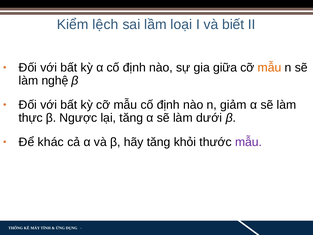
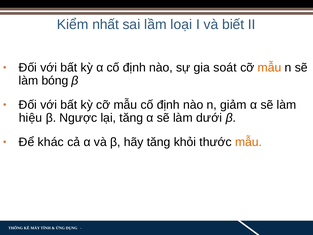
lệch: lệch -> nhất (106, 25)
giữa: giữa -> soát (225, 67)
nghệ: nghệ -> bóng (55, 81)
thực: thực -> hiệu (30, 118)
mẫu colour: purple -> orange (249, 142)
